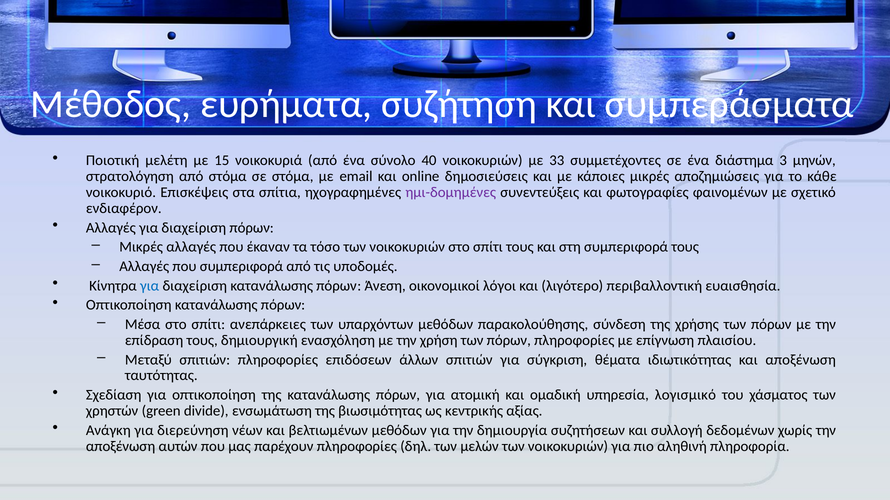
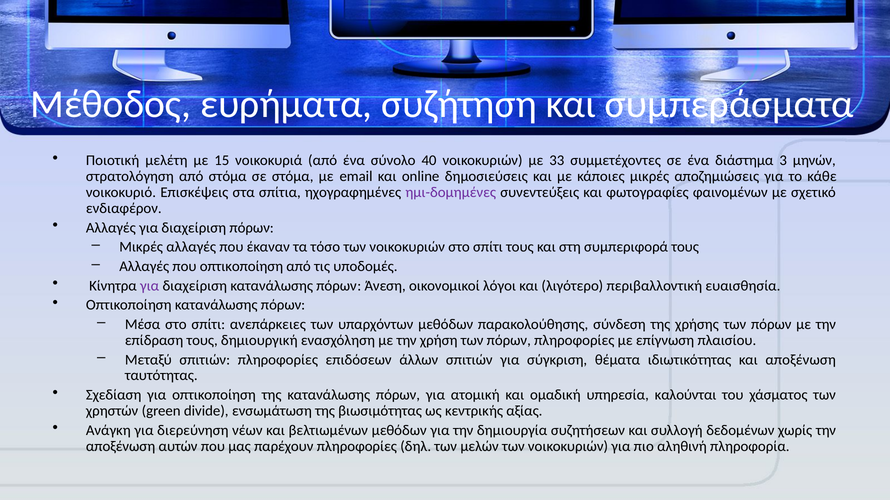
που συμπεριφορά: συμπεριφορά -> οπτικοποίηση (241, 267)
για colour: blue -> purple (150, 286)
λογισμικό: λογισμικό -> καλούνται (686, 395)
